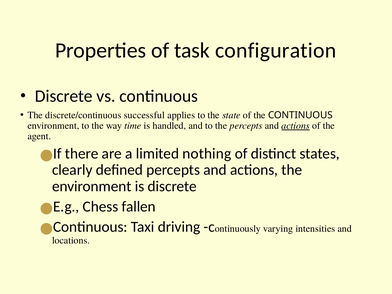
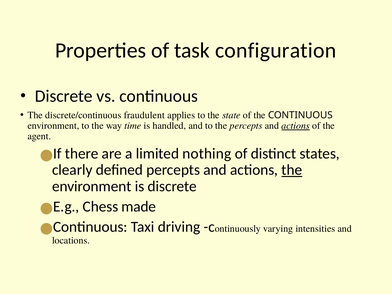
successful: successful -> fraudulent (144, 115)
the underline: none -> present (292, 170)
fallen: fallen -> made (139, 207)
